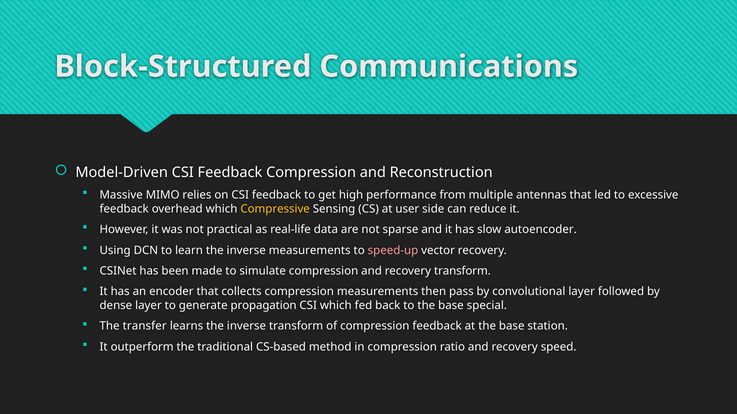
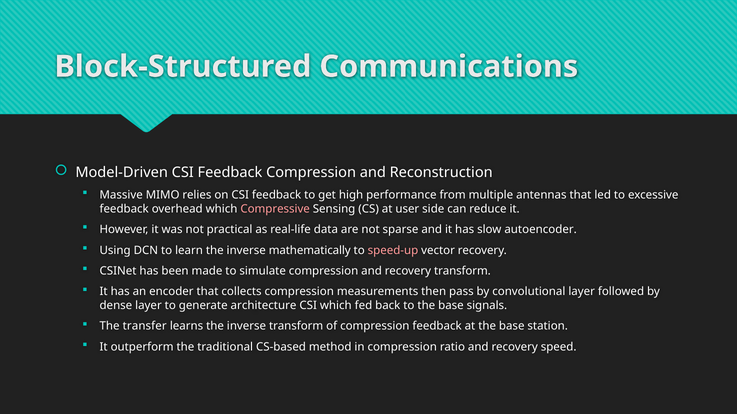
Compressive colour: yellow -> pink (275, 209)
inverse measurements: measurements -> mathematically (310, 251)
propagation: propagation -> architecture (264, 306)
special: special -> signals (487, 306)
